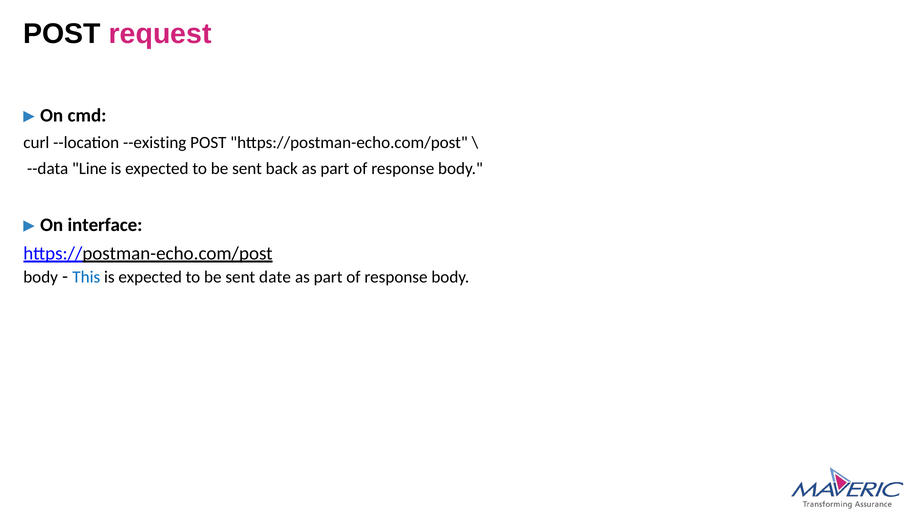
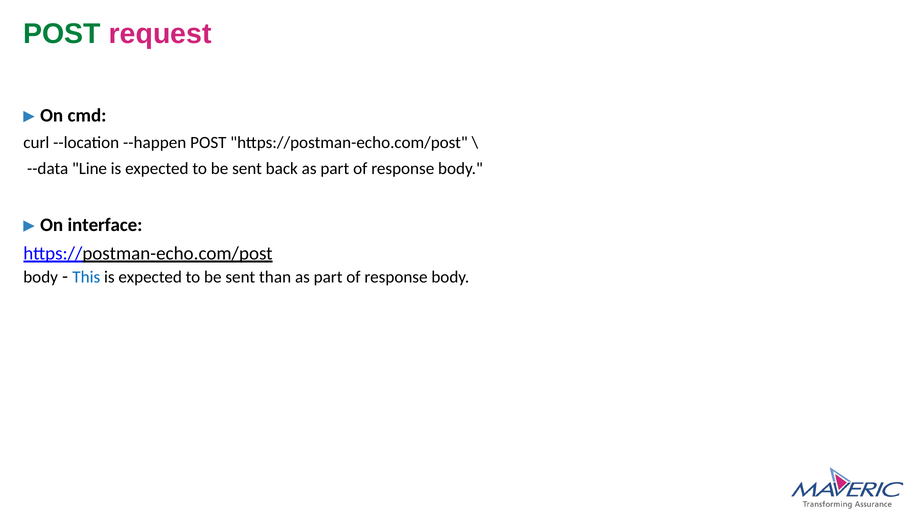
POST colour: black -> green (62, 34)
--existing: --existing -> --happen (155, 143)
date: date -> than (275, 277)
